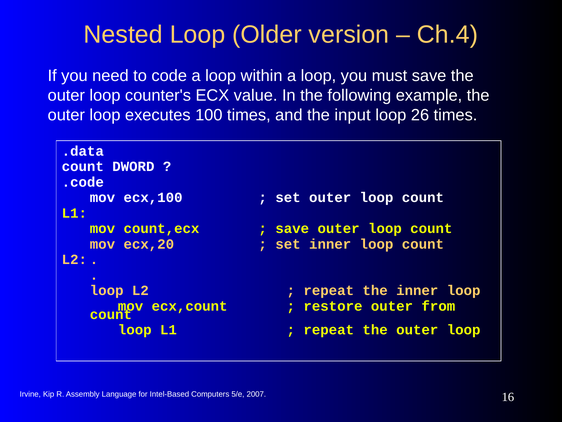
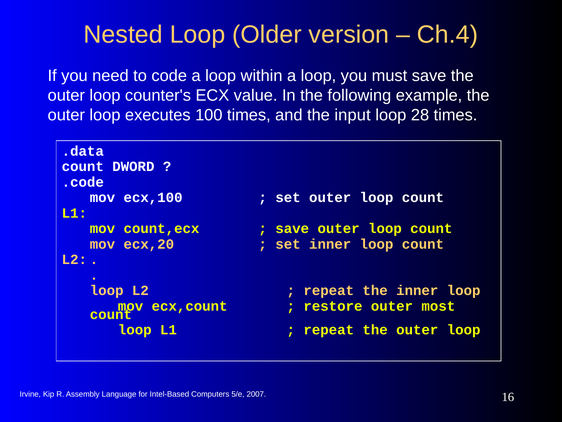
26: 26 -> 28 (420, 115)
from: from -> most (438, 306)
